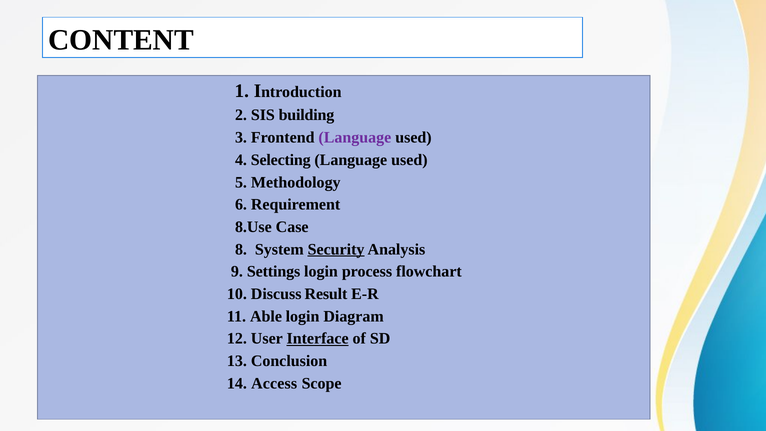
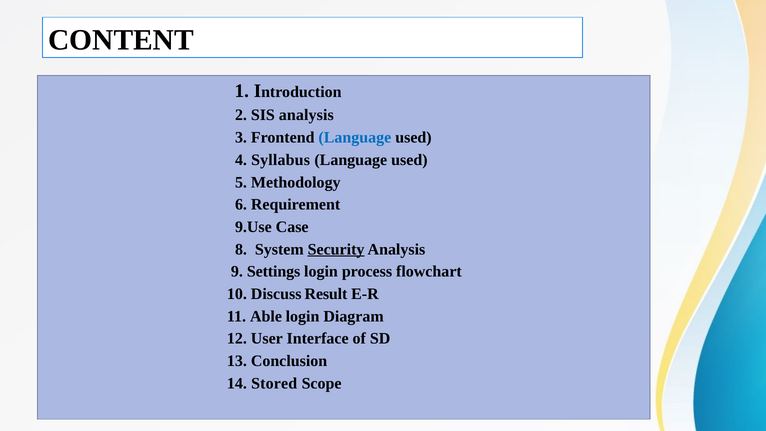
SIS building: building -> analysis (306, 115)
Language colour: purple -> blue (355, 137)
Selecting: Selecting -> Syllabus (281, 160)
8.Use: 8.Use -> 9.Use (253, 227)
Interface underline: present -> none (318, 339)
Access: Access -> Stored (274, 383)
